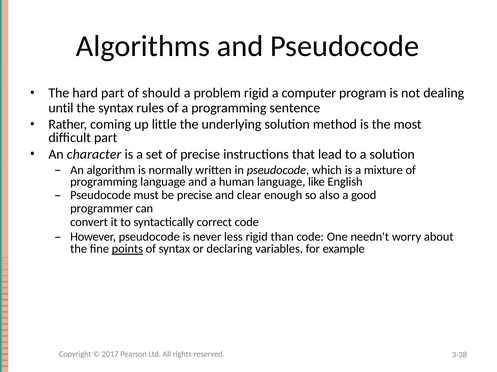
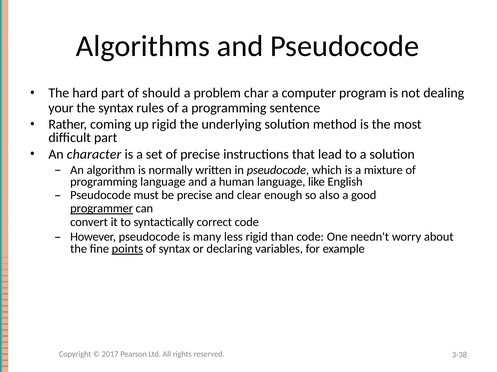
problem rigid: rigid -> char (256, 93)
until: until -> your (61, 108)
up little: little -> rigid (164, 125)
programmer underline: none -> present (102, 209)
never: never -> many (207, 237)
